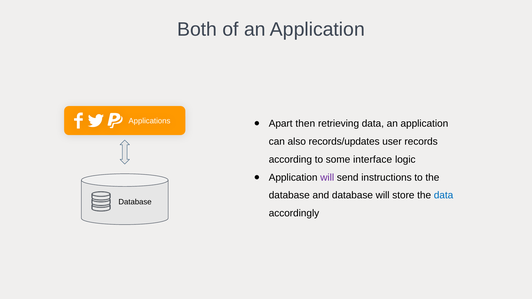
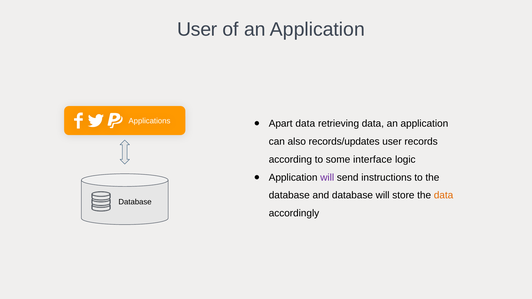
Both: Both -> User (197, 29)
Apart then: then -> data (305, 124)
data colour: blue -> orange (444, 195)
